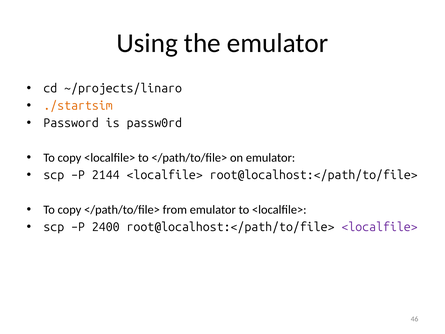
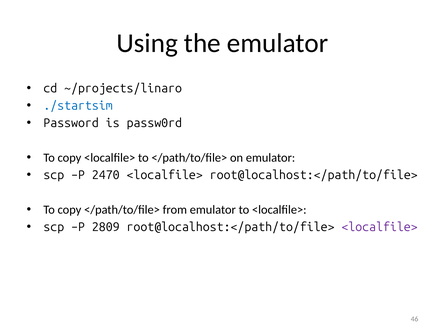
./startsim colour: orange -> blue (78, 106)
2144: 2144 -> 2470 (106, 175)
2400: 2400 -> 2809 (106, 227)
